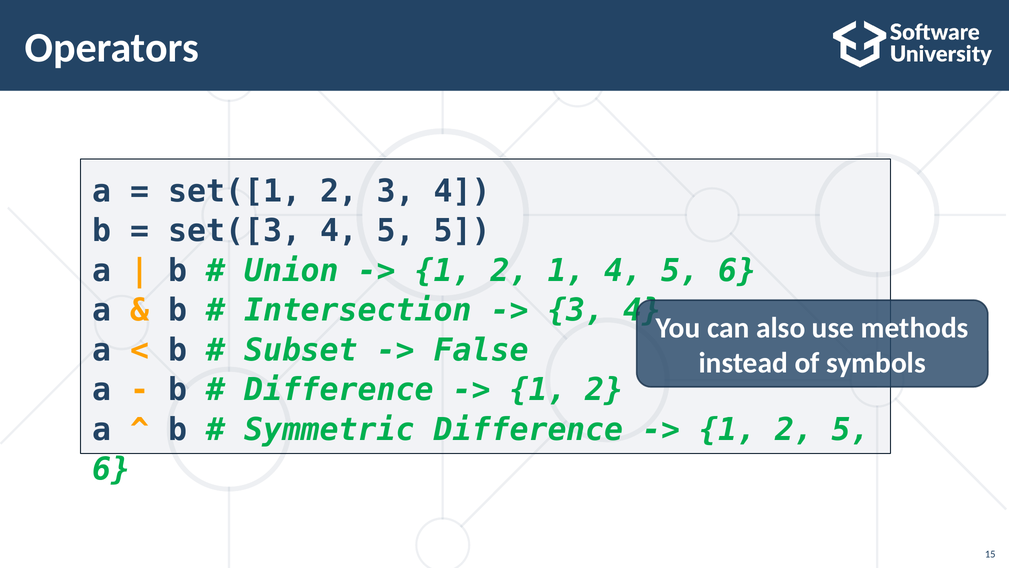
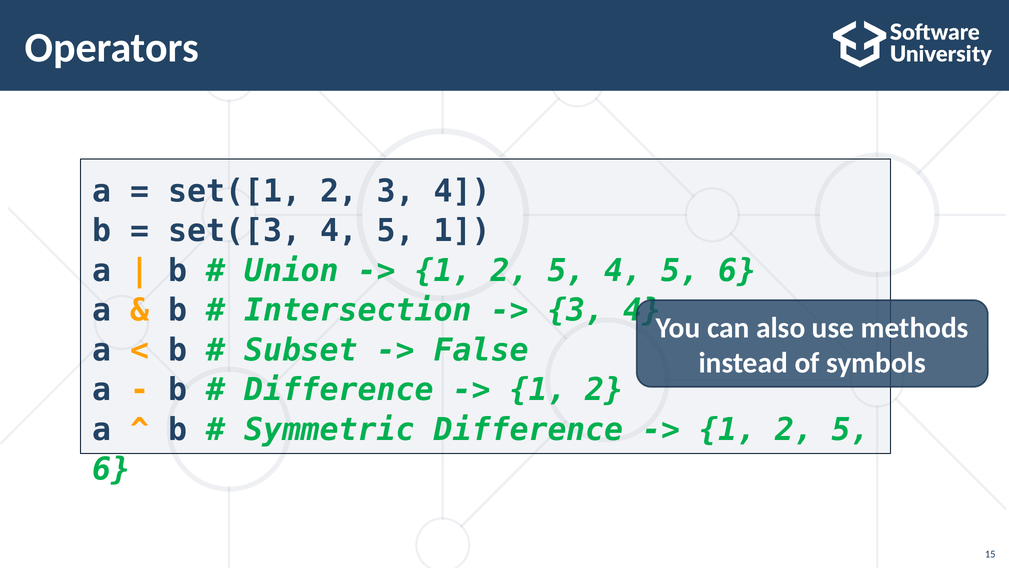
5 5: 5 -> 1 (462, 231)
1: 1 -> 5 (567, 270)
